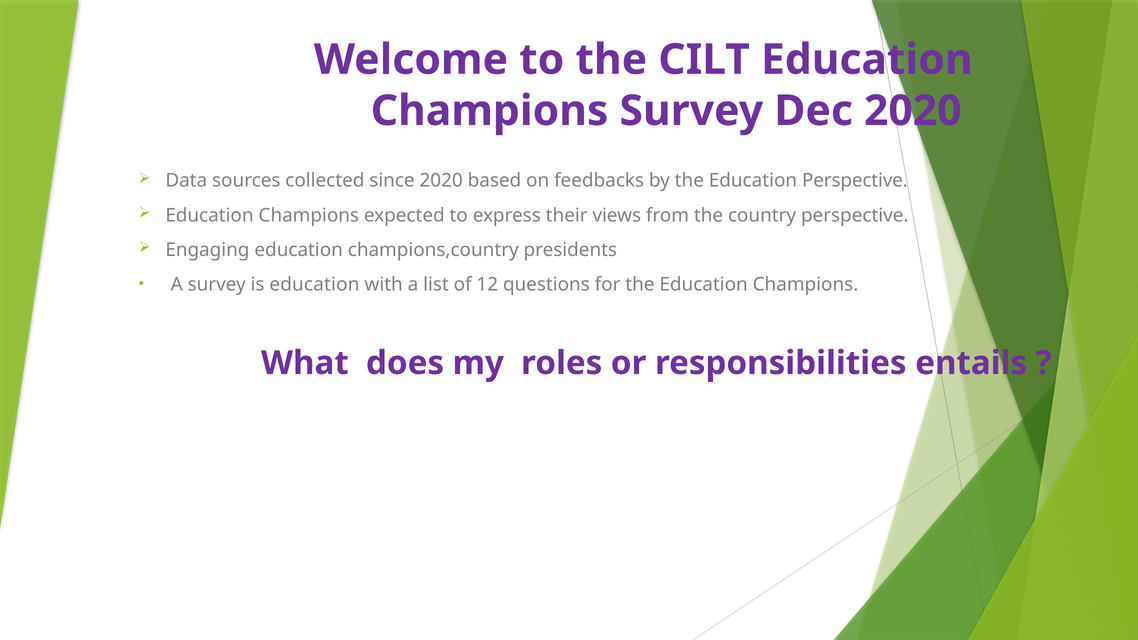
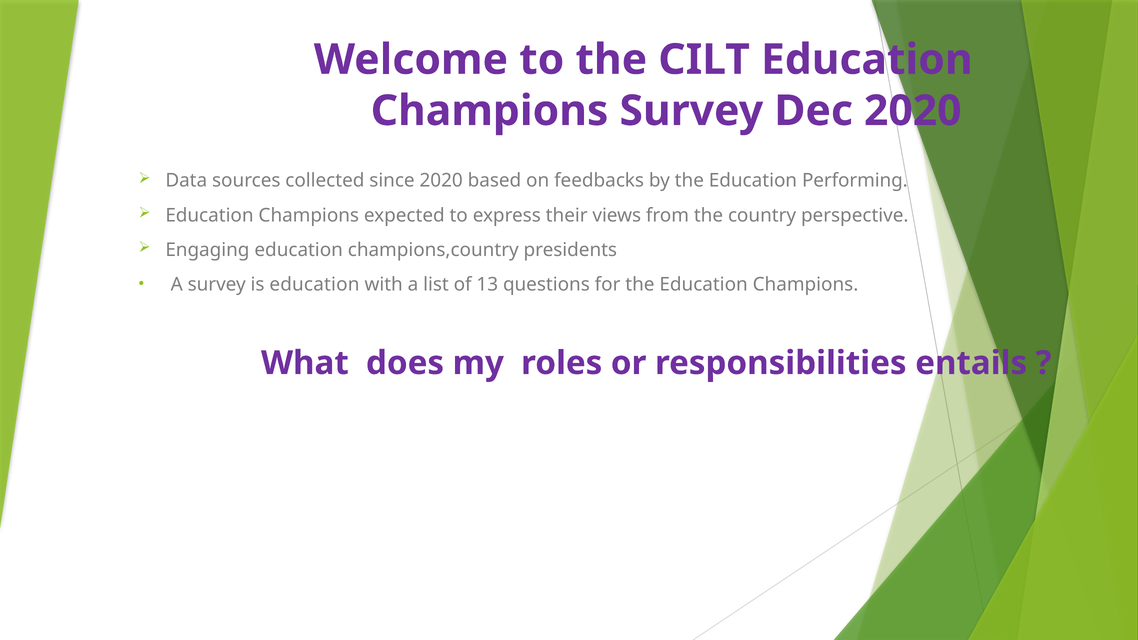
Education Perspective: Perspective -> Performing (855, 181)
12: 12 -> 13 (487, 284)
